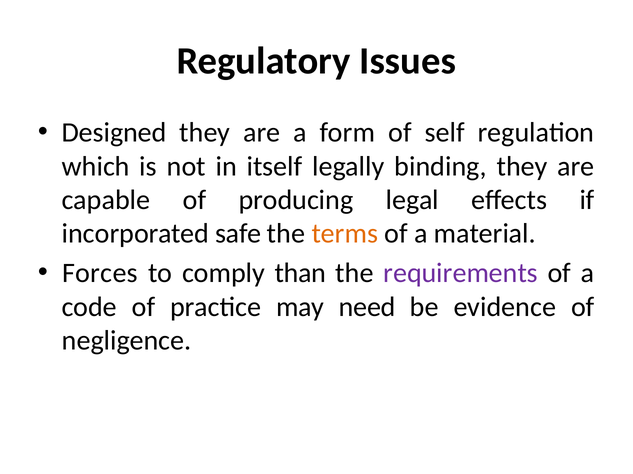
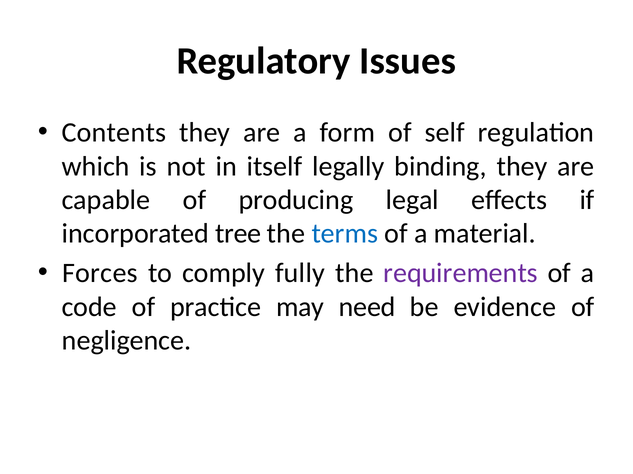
Designed: Designed -> Contents (114, 133)
safe: safe -> tree (238, 234)
terms colour: orange -> blue (345, 234)
than: than -> fully (300, 273)
